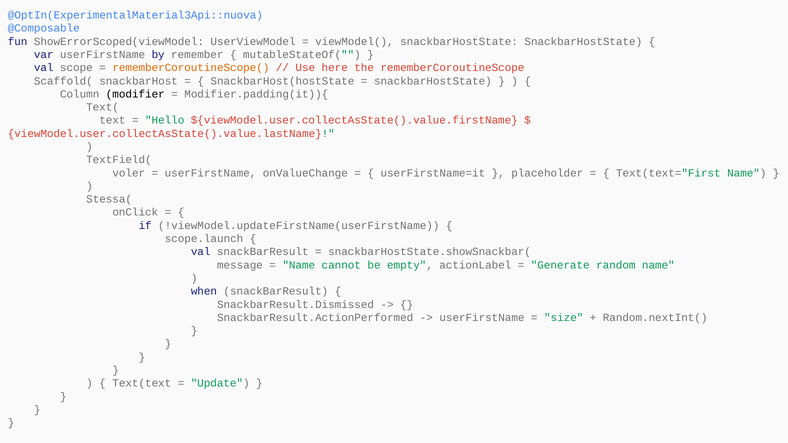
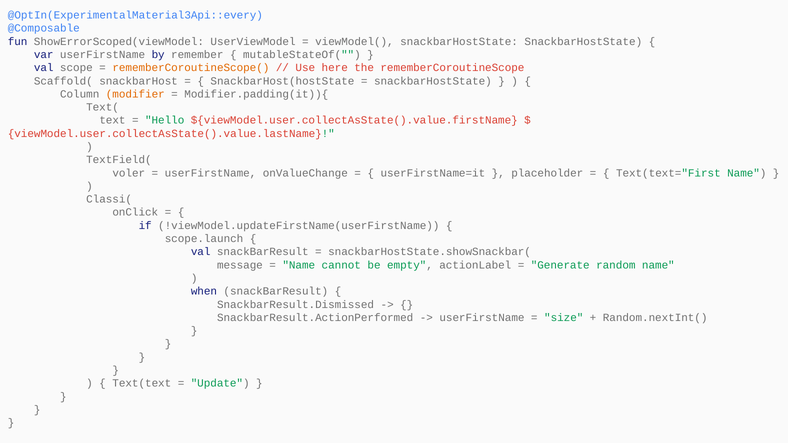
@OptIn(ExperimentalMaterial3Api::nuova: @OptIn(ExperimentalMaterial3Api::nuova -> @OptIn(ExperimentalMaterial3Api::every (135, 15)
modifier colour: black -> orange (135, 94)
Stessa(: Stessa( -> Classi( (109, 199)
